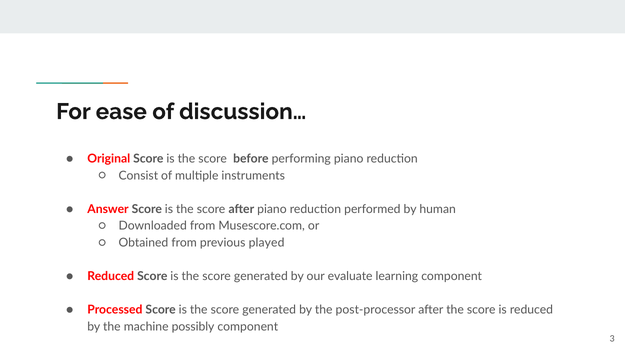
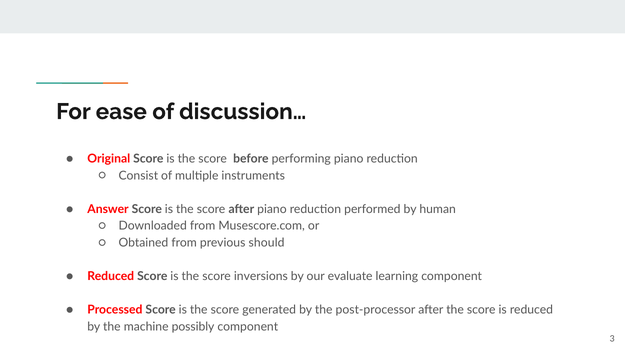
played: played -> should (267, 242)
generated: generated -> inversions (261, 276)
